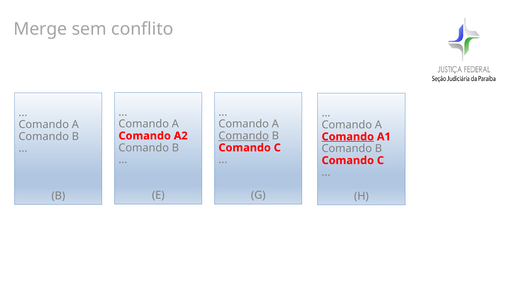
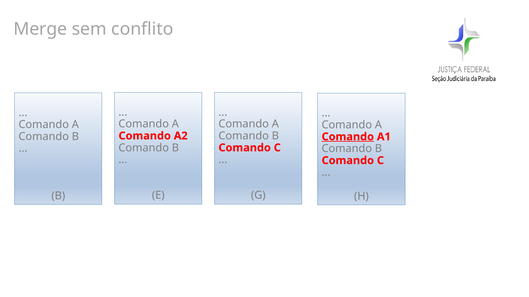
Comando underline: present -> none (244, 136)
